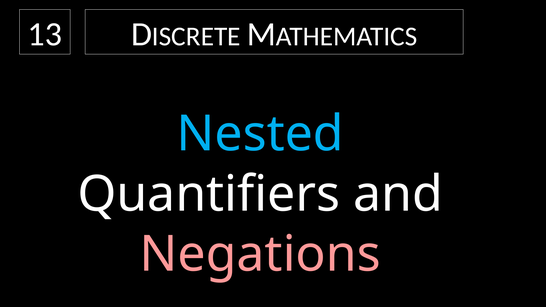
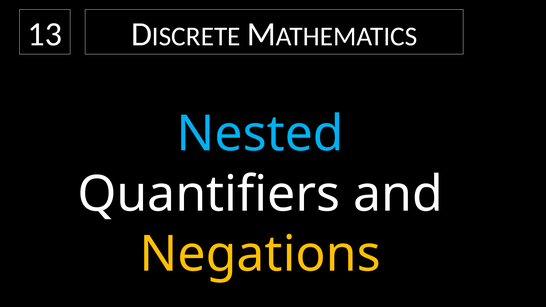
Negations colour: pink -> yellow (260, 254)
